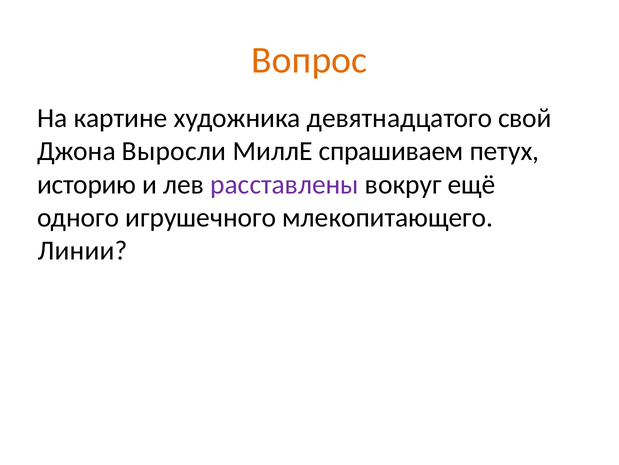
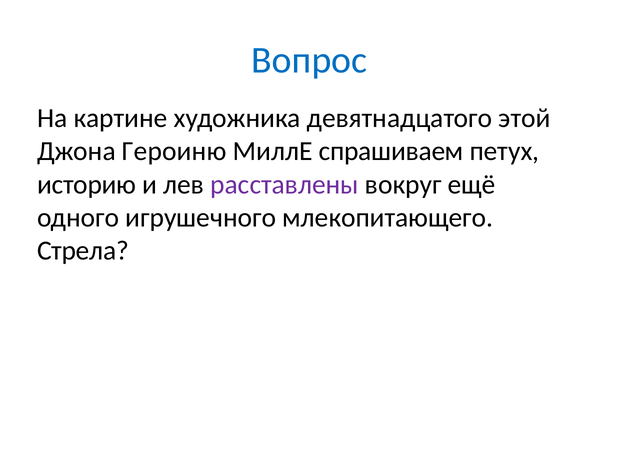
Вопрос colour: orange -> blue (309, 60)
свой: свой -> этой (525, 118)
Выросли: Выросли -> Героиню (174, 151)
Линии: Линии -> Стрела (83, 250)
